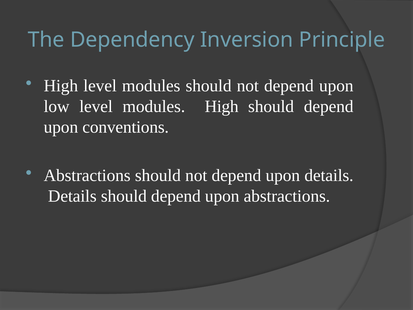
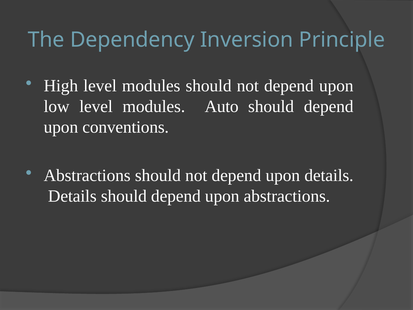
modules High: High -> Auto (222, 106)
